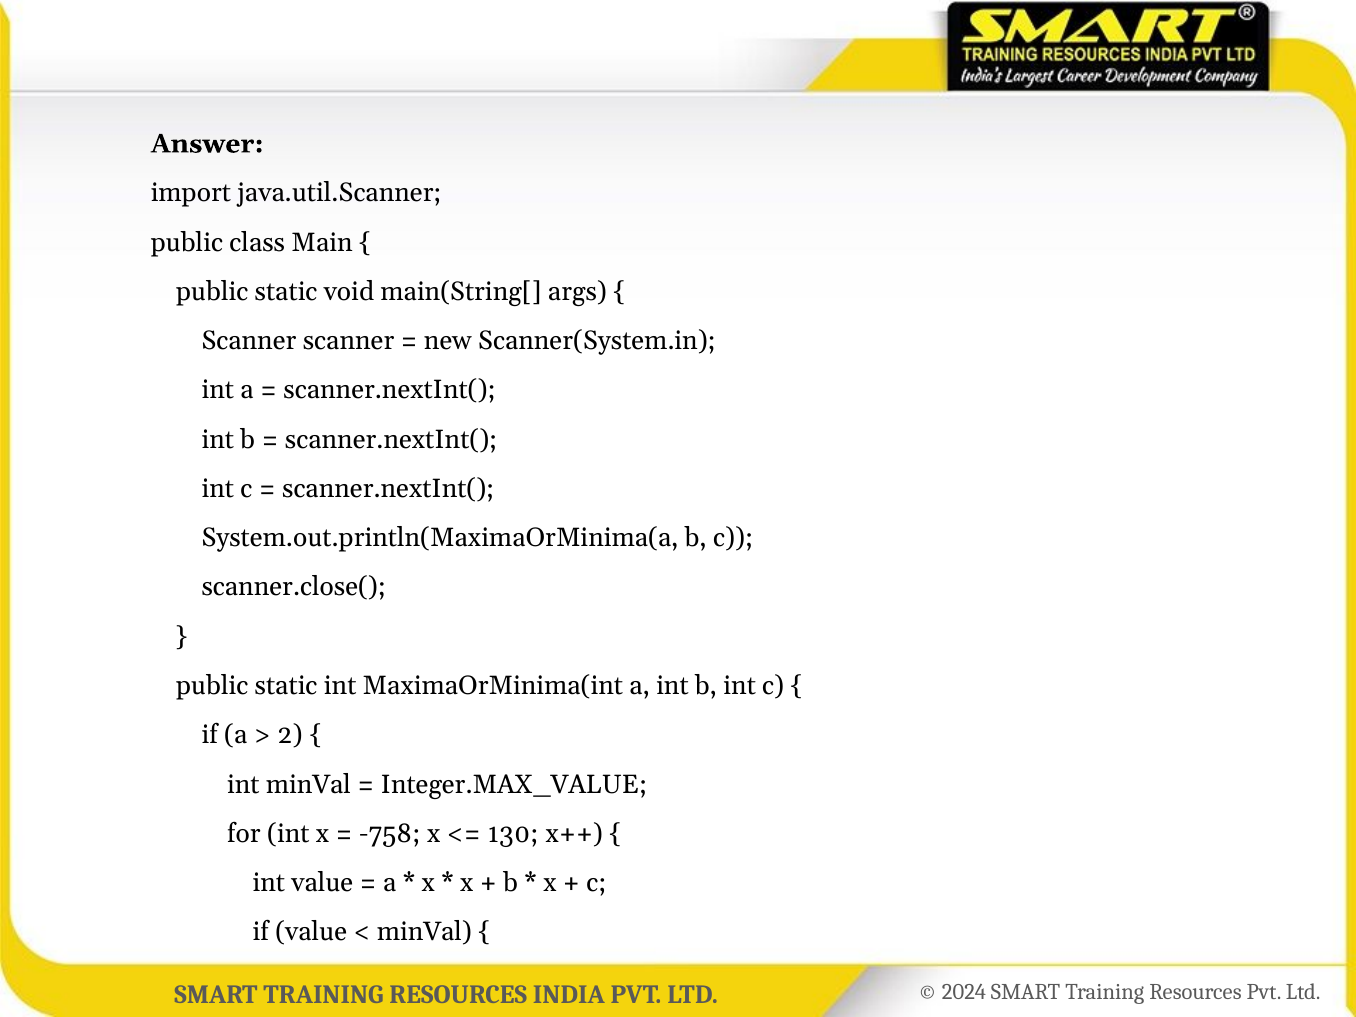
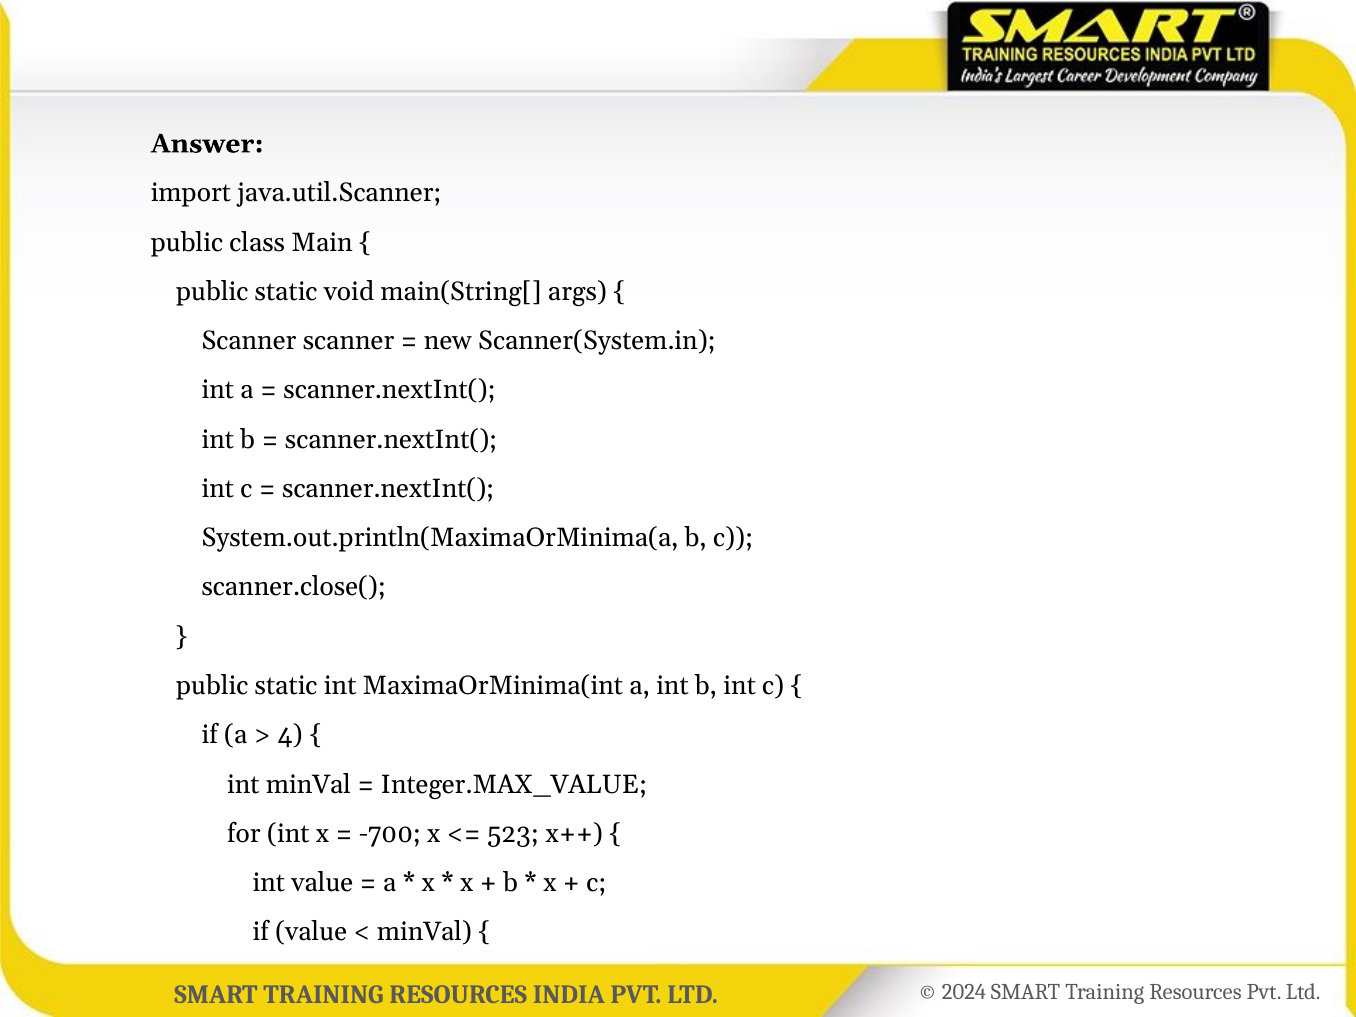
2: 2 -> 4 (290, 735)
-758: -758 -> -700 (390, 834)
130: 130 -> 523 (513, 834)
